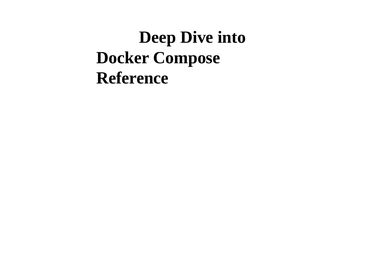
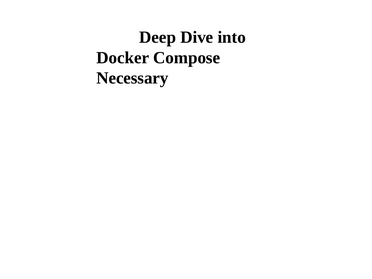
Reference: Reference -> Necessary (132, 78)
